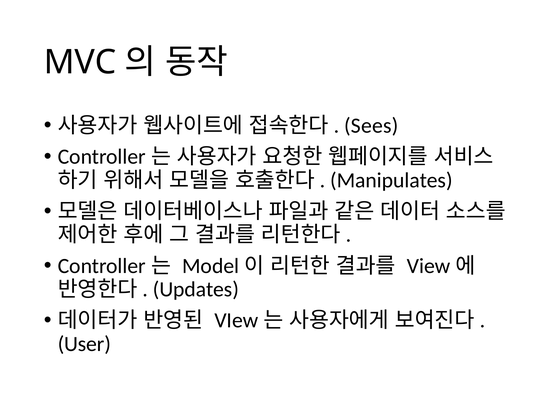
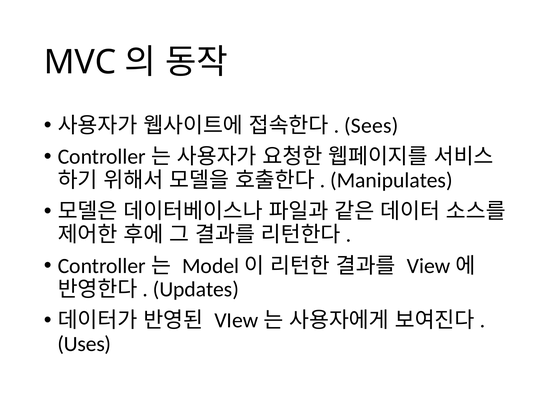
User: User -> Uses (84, 344)
